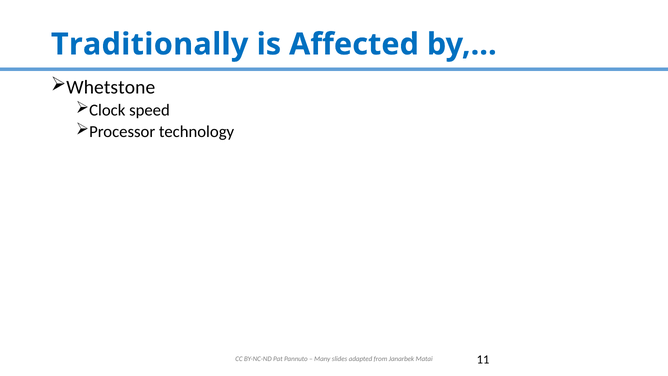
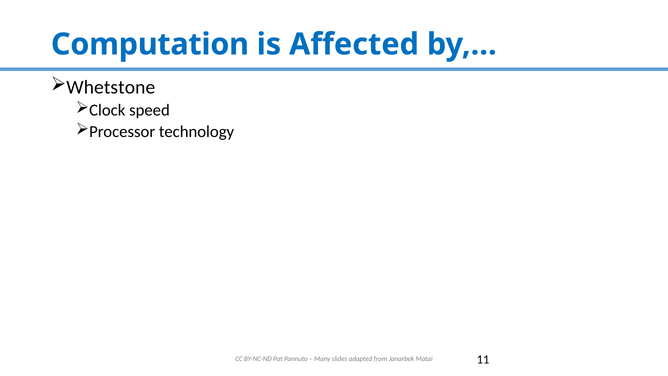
Traditionally: Traditionally -> Computation (150, 44)
